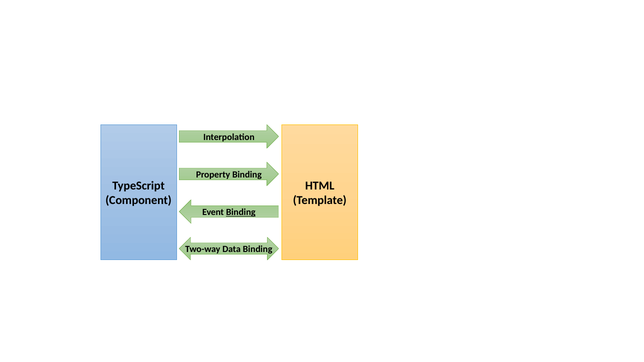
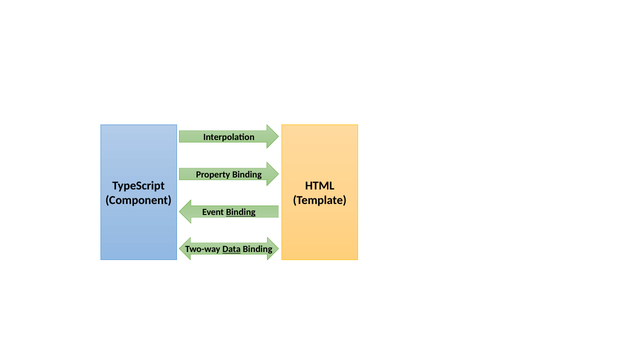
Data underline: none -> present (232, 249)
